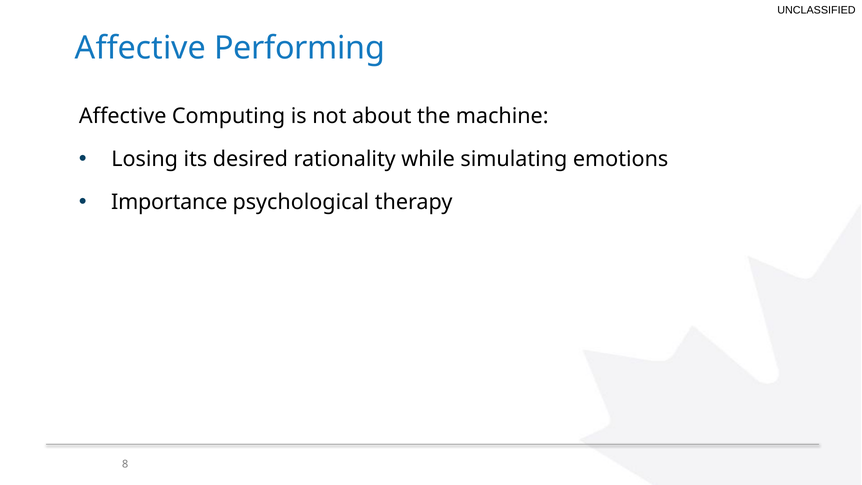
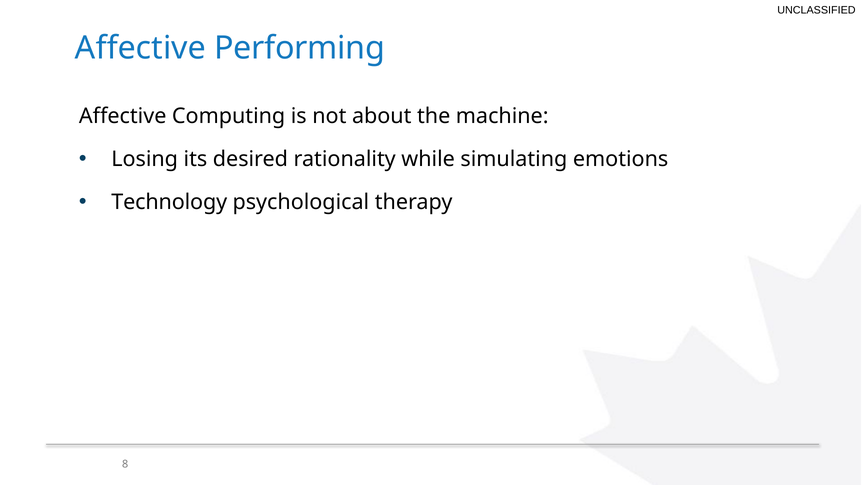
Importance: Importance -> Technology (169, 202)
